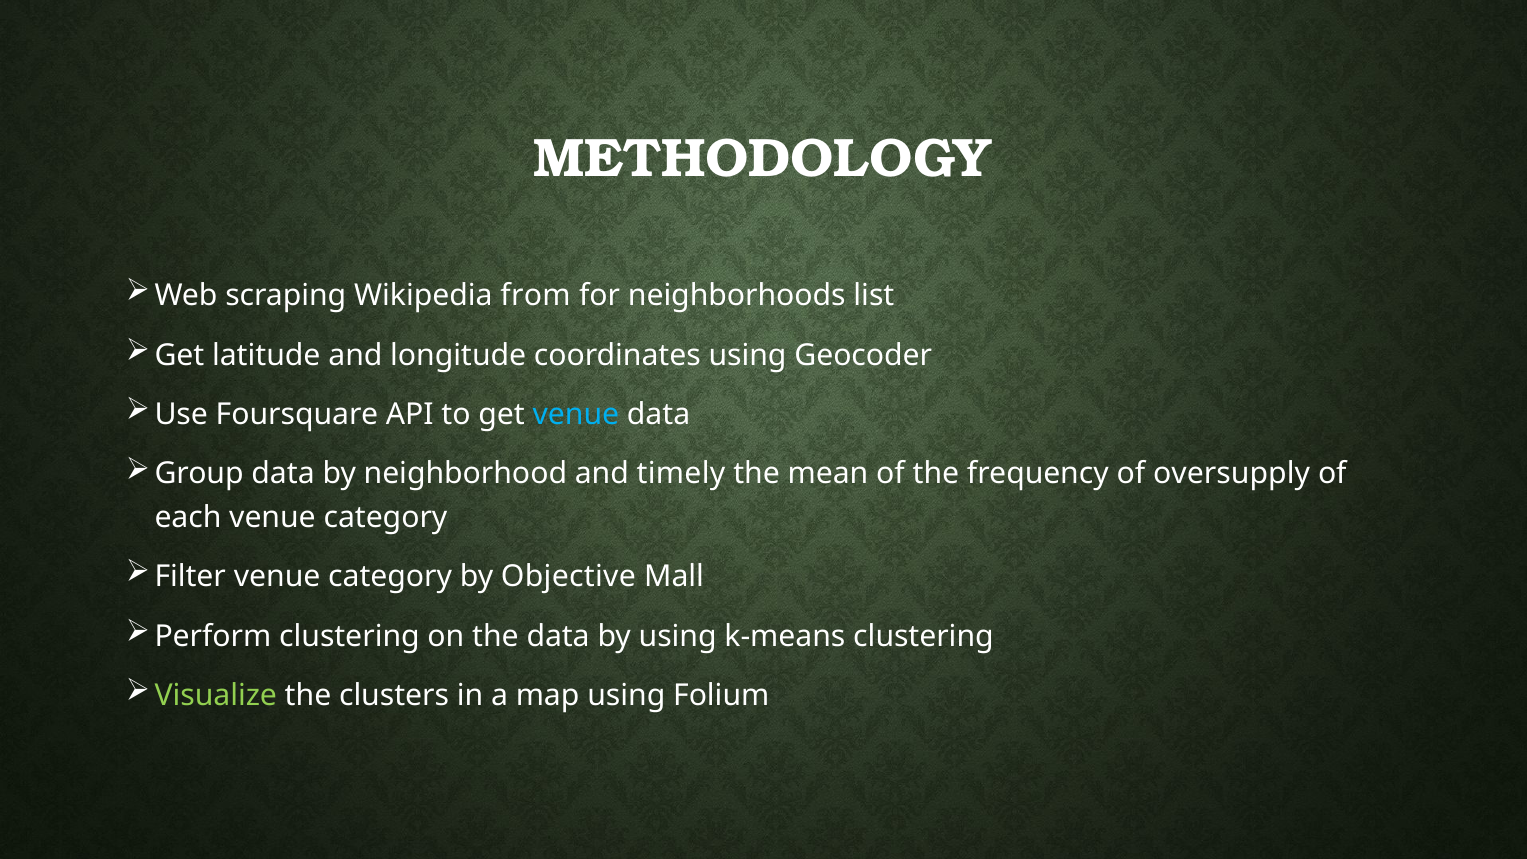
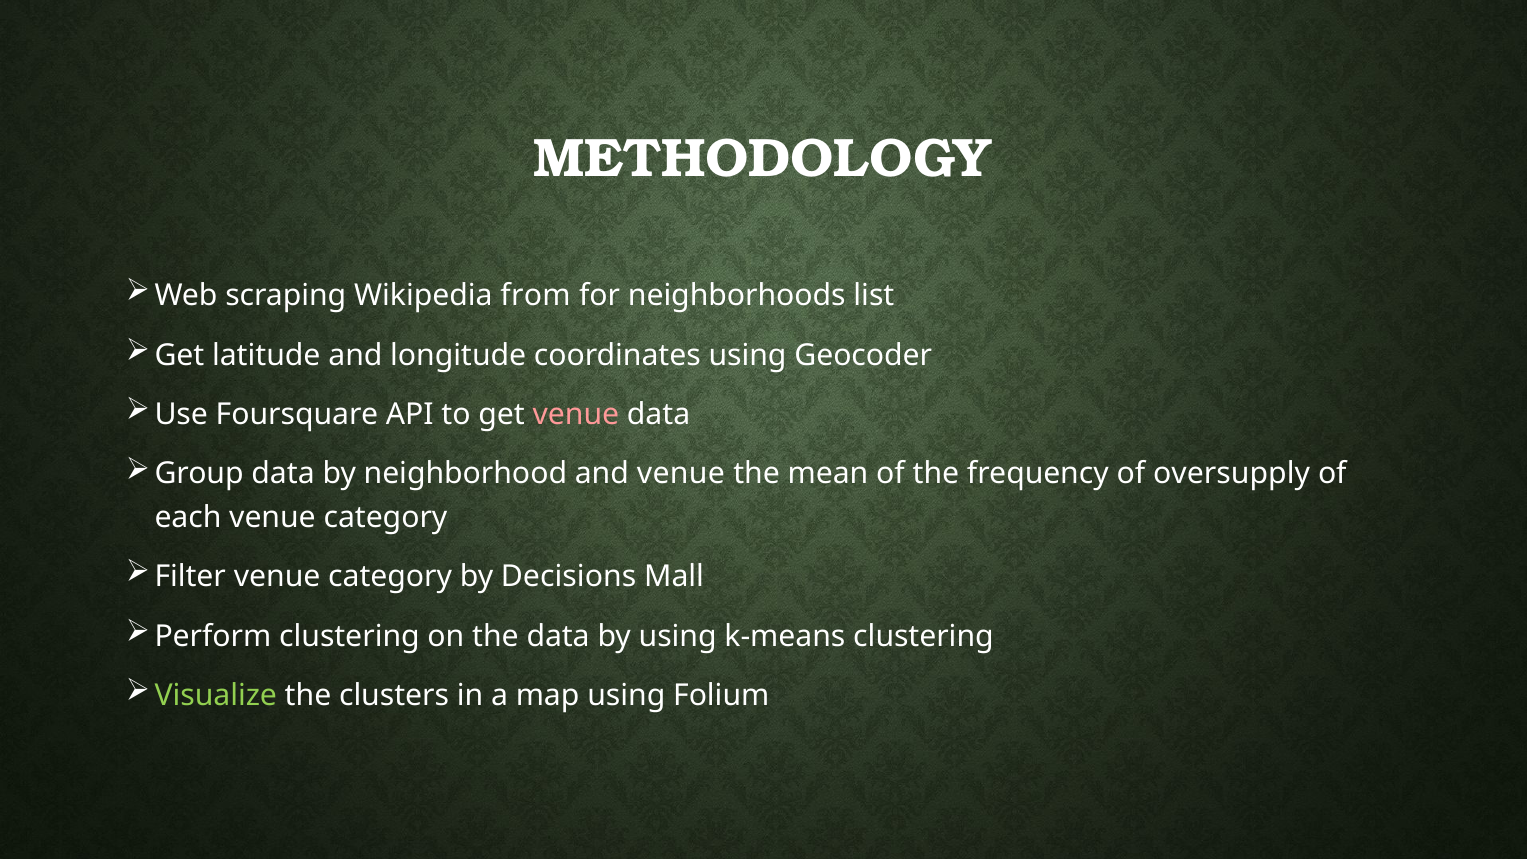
venue colour: light blue -> pink (576, 414)
and timely: timely -> venue (681, 474)
Objective: Objective -> Decisions (569, 577)
